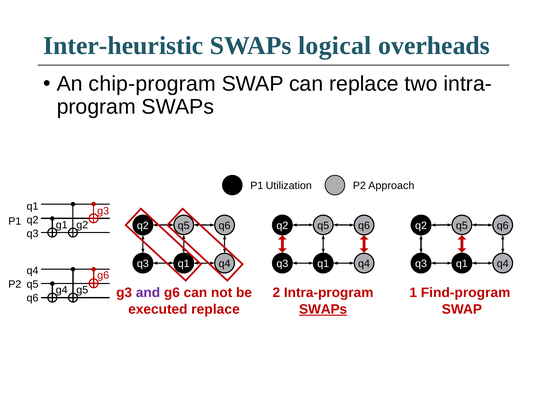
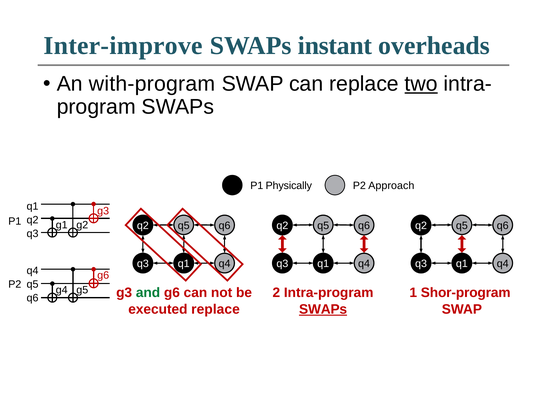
Inter-heuristic: Inter-heuristic -> Inter-improve (123, 46)
logical: logical -> instant (335, 46)
chip-program: chip-program -> with-program (152, 84)
two underline: none -> present (421, 84)
Utilization: Utilization -> Physically (289, 186)
and colour: purple -> green (148, 293)
Find-program: Find-program -> Shor-program (466, 293)
